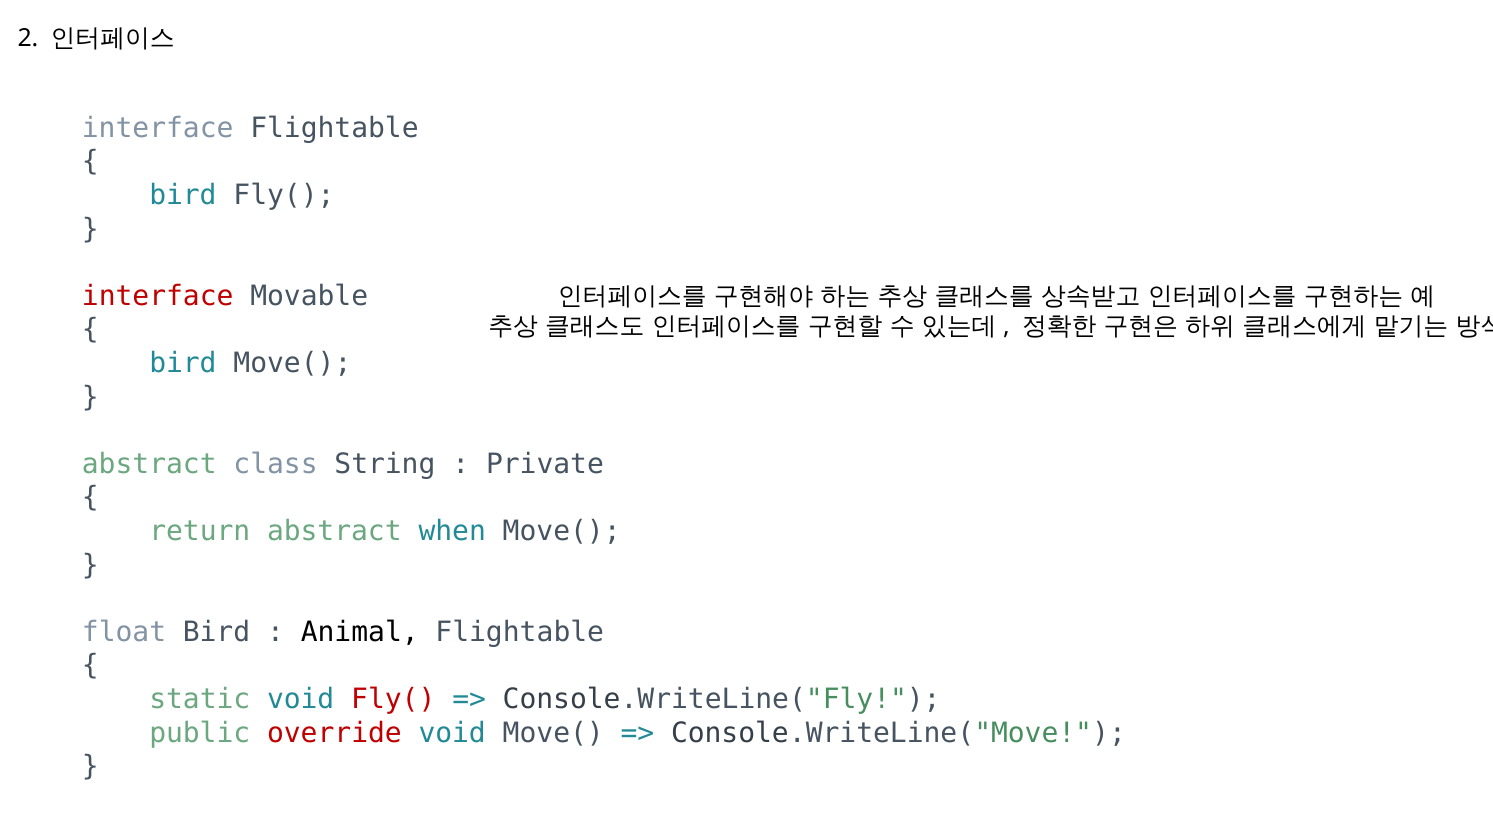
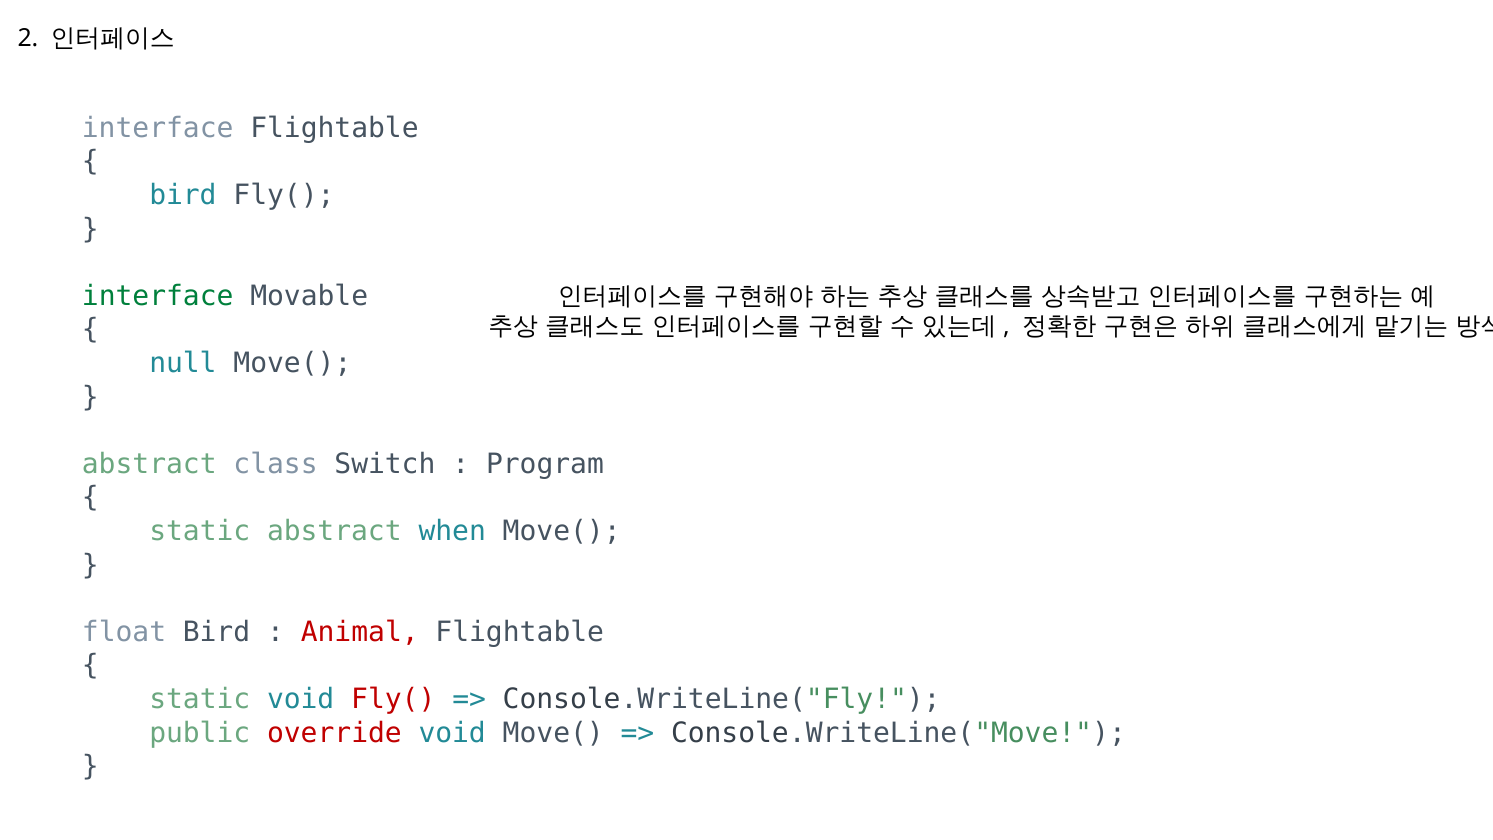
interface colour: red -> green (158, 296)
bird: bird -> null (183, 363)
String: String -> Switch (385, 464)
Private: Private -> Program (545, 464)
return: return -> static (200, 531)
Animal colour: black -> red (360, 632)
